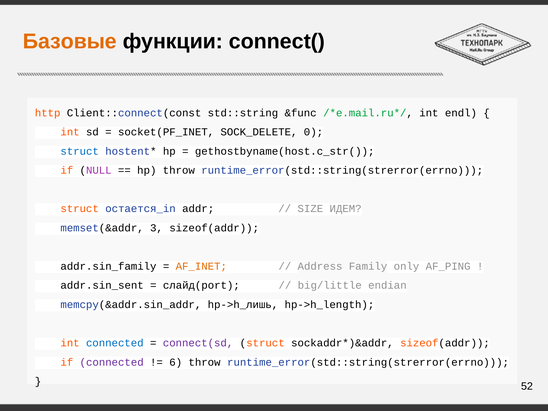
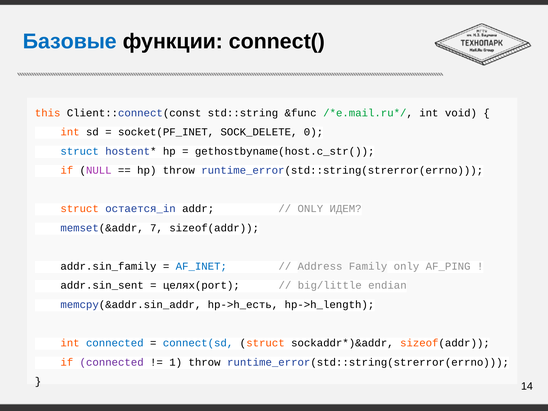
Базовые colour: orange -> blue (70, 41)
http: http -> this (48, 113)
endl: endl -> void (461, 113)
SIZE: SIZE -> ONLY (310, 209)
3: 3 -> 7 (156, 228)
AF_INET colour: orange -> blue (201, 266)
слайд(port: слайд(port -> целях(port (201, 285)
hp->h_лишь: hp->h_лишь -> hp->h_есть (243, 305)
connect(sd colour: purple -> blue (198, 343)
6: 6 -> 1 (176, 362)
52: 52 -> 14 (527, 386)
